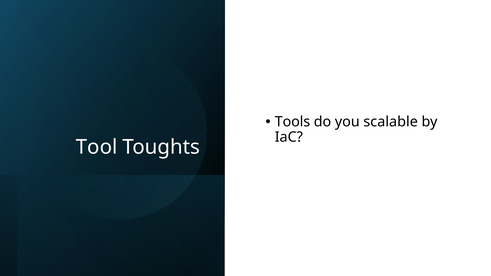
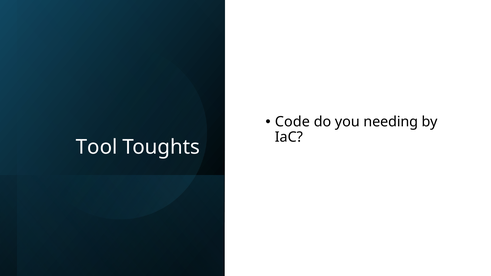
Tools: Tools -> Code (292, 122)
scalable: scalable -> needing (391, 122)
